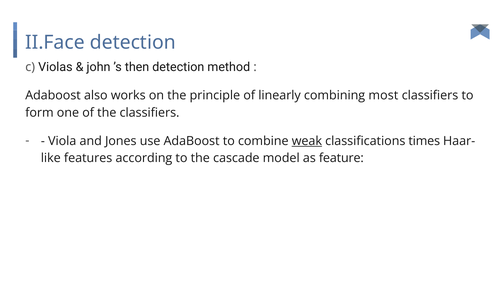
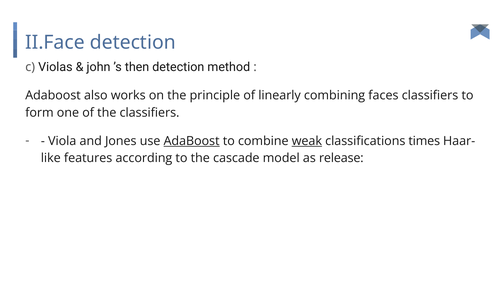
most: most -> faces (383, 95)
AdaBoost underline: none -> present (192, 141)
feature: feature -> release (341, 158)
